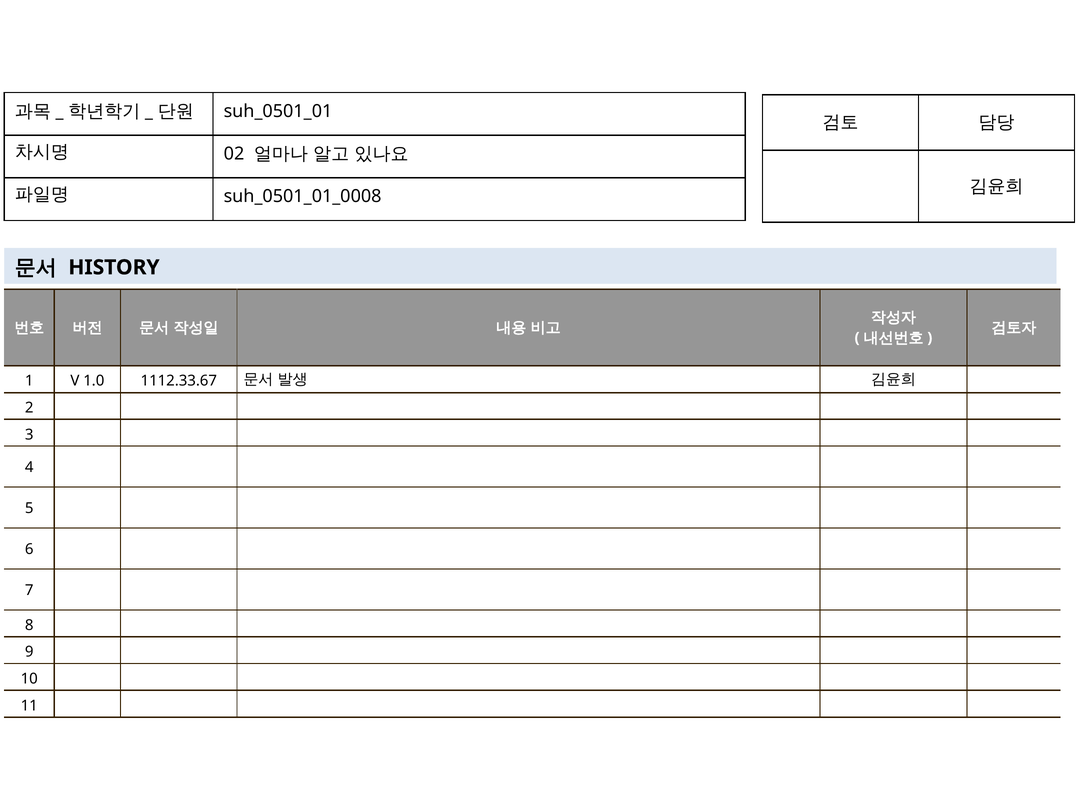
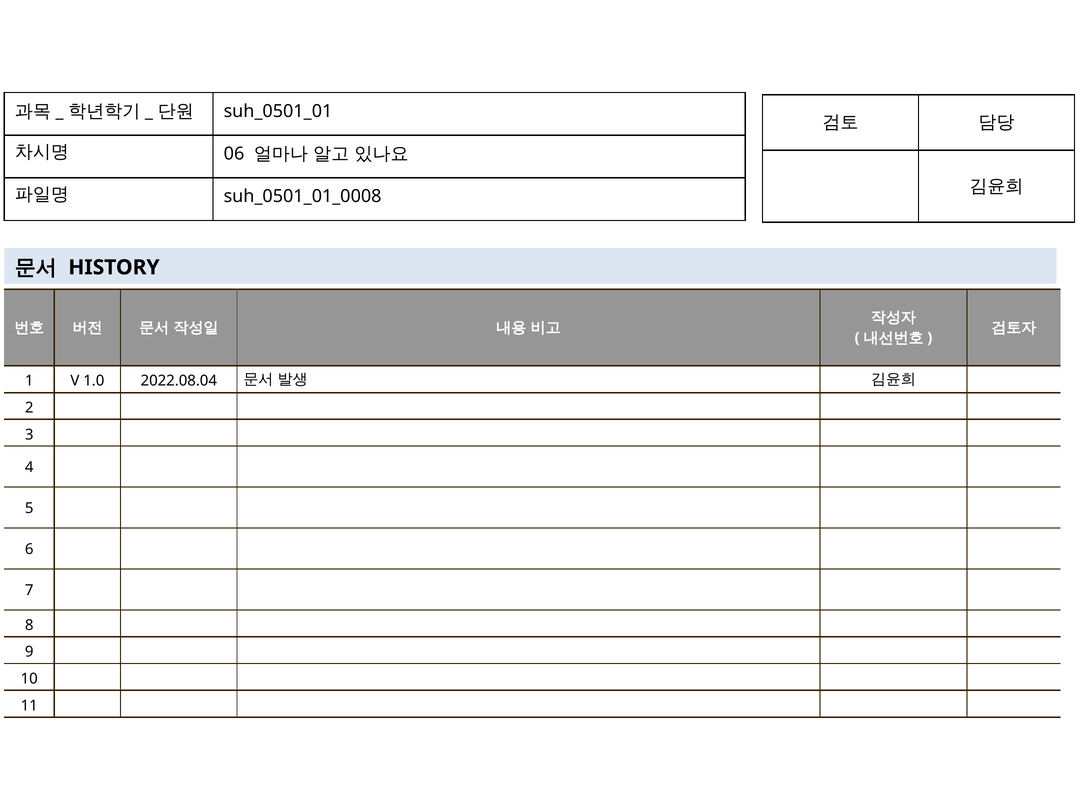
02: 02 -> 06 (234, 154)
1112.33.67: 1112.33.67 -> 2022.08.04 (179, 381)
